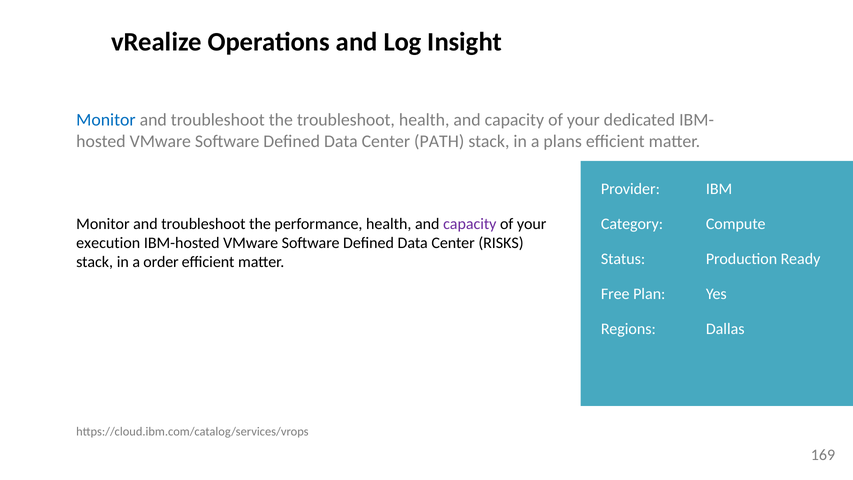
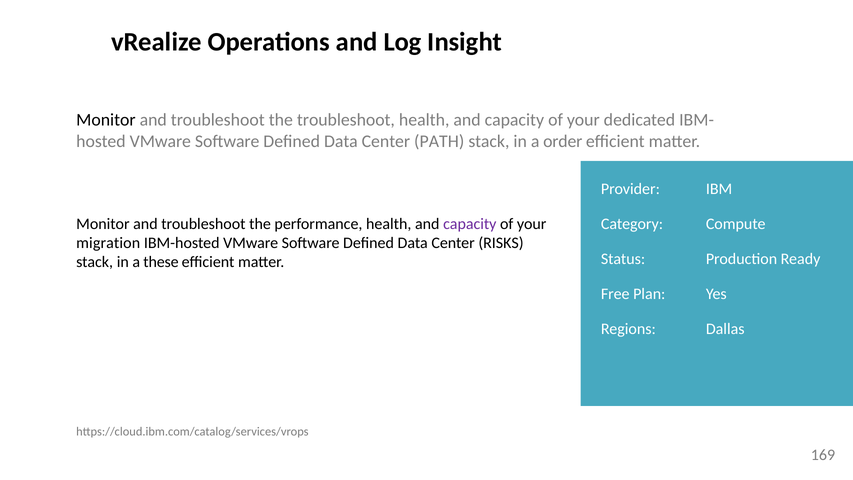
Monitor colour: blue -> black (106, 120)
plans: plans -> order (563, 141)
execution: execution -> migration (108, 243)
order: order -> these (161, 262)
